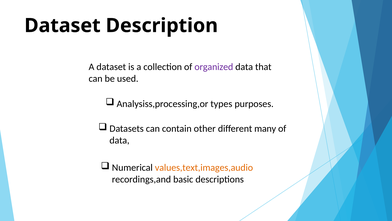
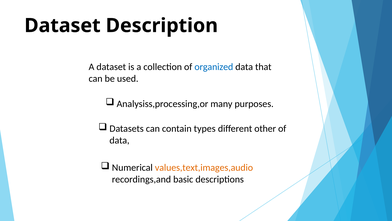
organized colour: purple -> blue (214, 67)
types: types -> many (221, 104)
other: other -> types (205, 128)
many: many -> other (265, 128)
